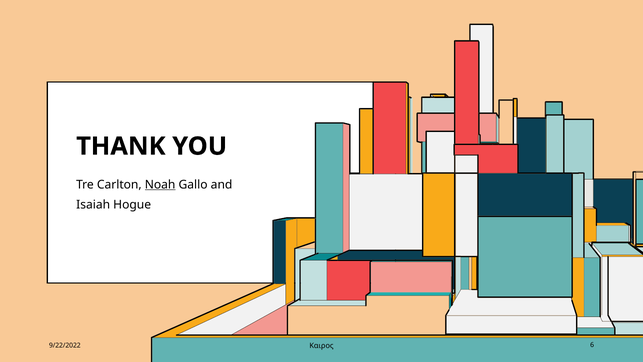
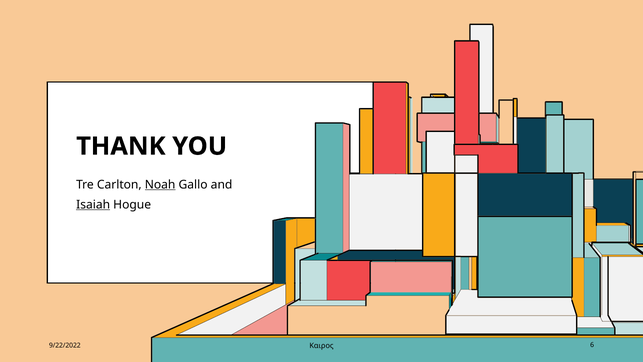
Isaiah underline: none -> present (93, 205)
